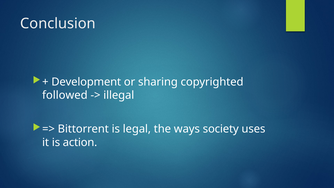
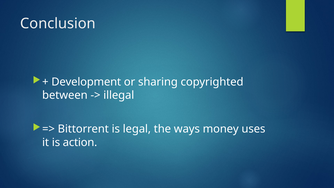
followed: followed -> between (65, 95)
society: society -> money (221, 129)
